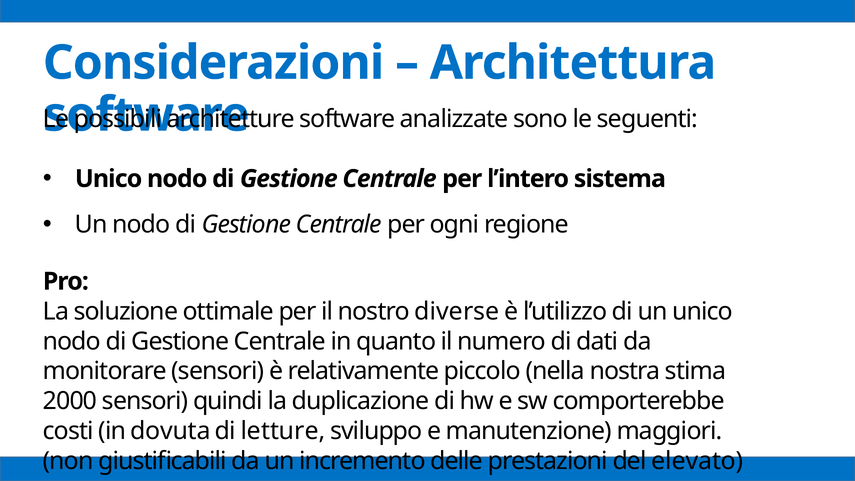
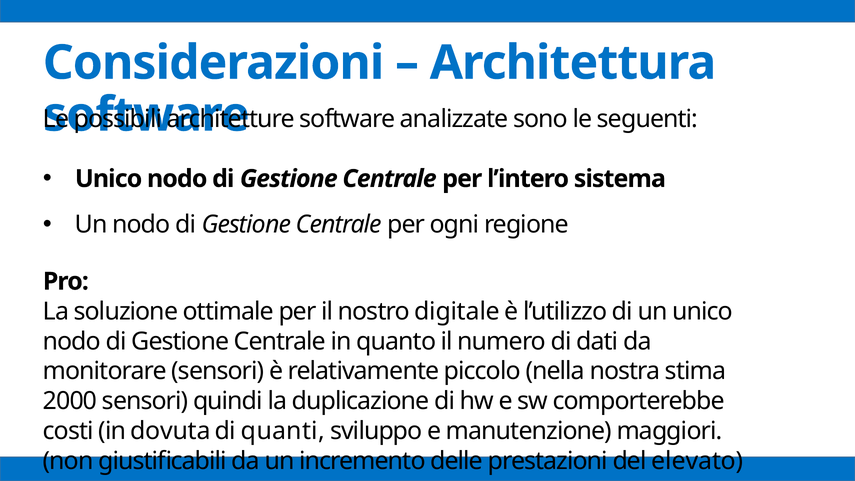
diverse: diverse -> digitale (457, 311)
letture: letture -> quanti (283, 431)
